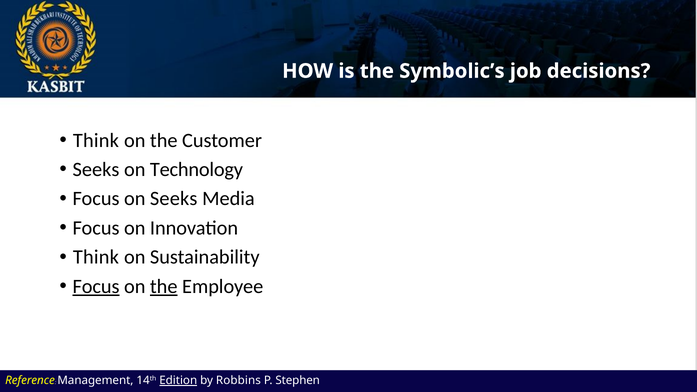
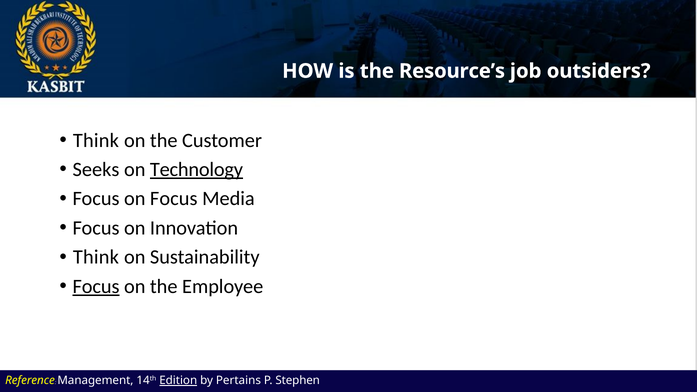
Symbolic’s: Symbolic’s -> Resource’s (452, 71)
decisions: decisions -> outsiders (599, 71)
Technology underline: none -> present (197, 170)
on Seeks: Seeks -> Focus (174, 199)
the underline: present -> none (164, 286)
Robbins: Robbins -> Pertains (238, 381)
